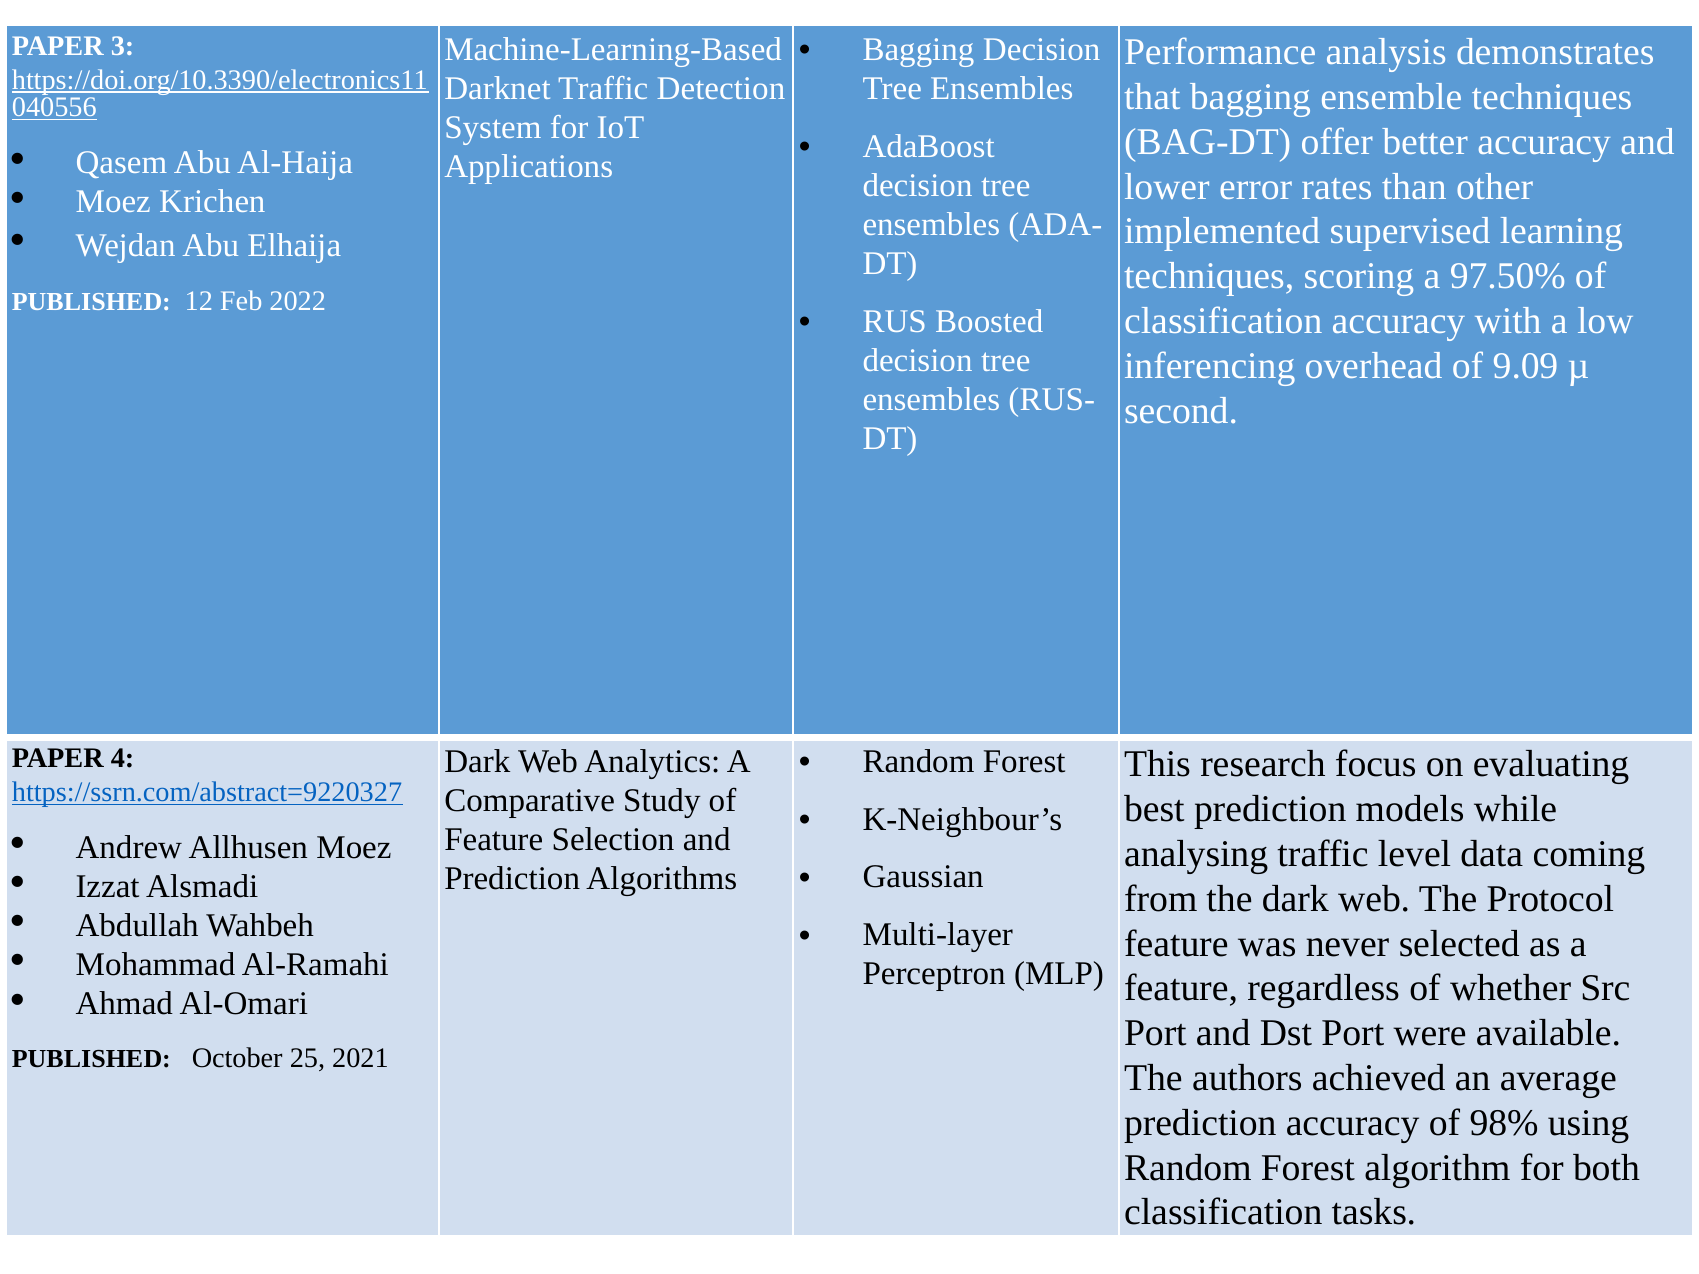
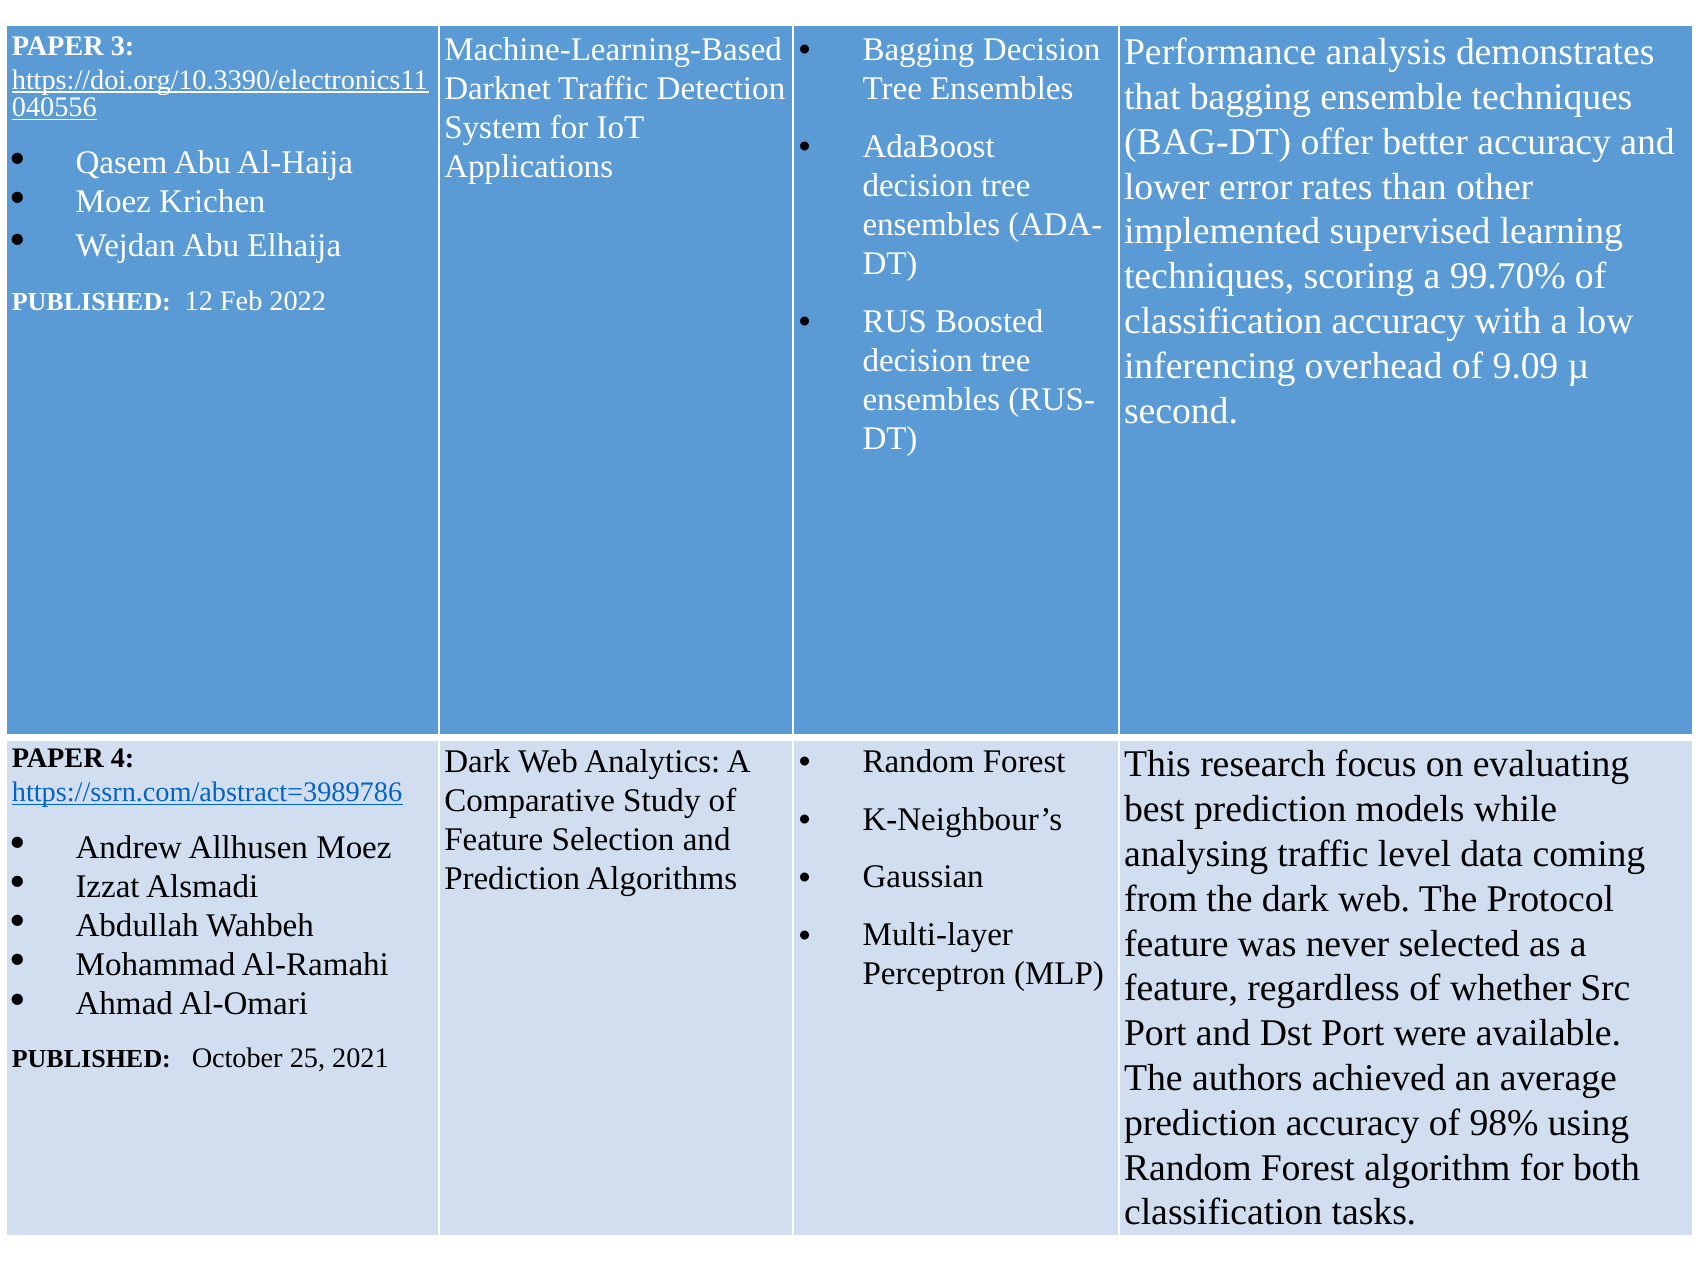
97.50%: 97.50% -> 99.70% (1508, 276)
https://ssrn.com/abstract=9220327: https://ssrn.com/abstract=9220327 -> https://ssrn.com/abstract=3989786 (207, 792)
